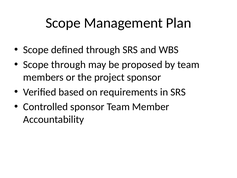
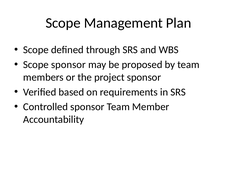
Scope through: through -> sponsor (68, 64)
